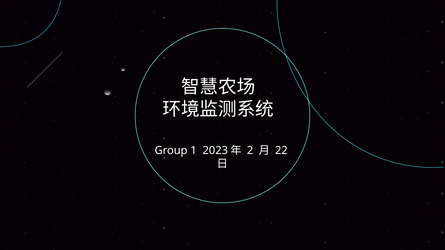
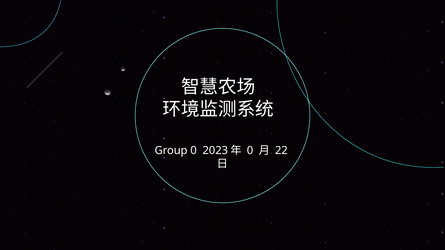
Group 1: 1 -> 0 (194, 151)
2: 2 -> 0 (250, 151)
